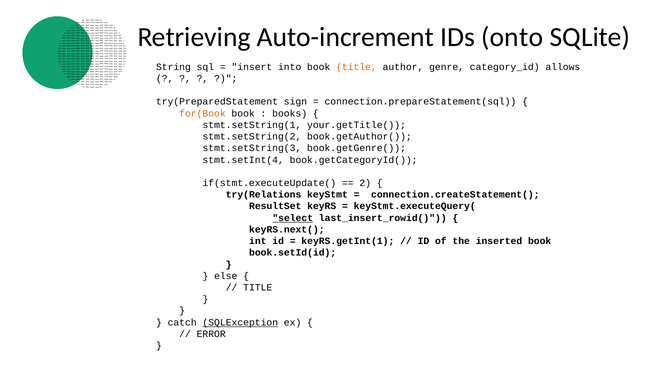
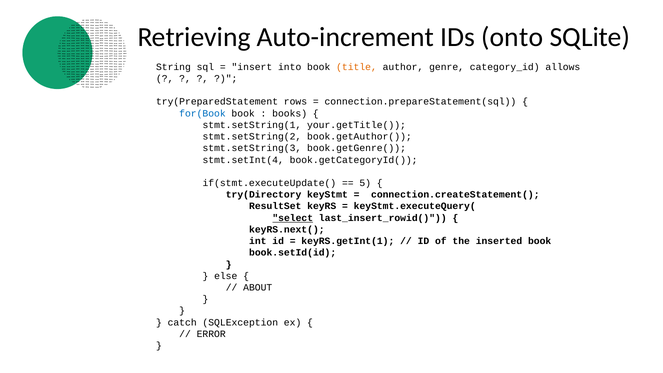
sign: sign -> rows (295, 102)
for(Book colour: orange -> blue (202, 113)
2: 2 -> 5 (365, 183)
try(Relations: try(Relations -> try(Directory (264, 195)
TITLE: TITLE -> ABOUT (258, 288)
SQLException underline: present -> none (240, 322)
